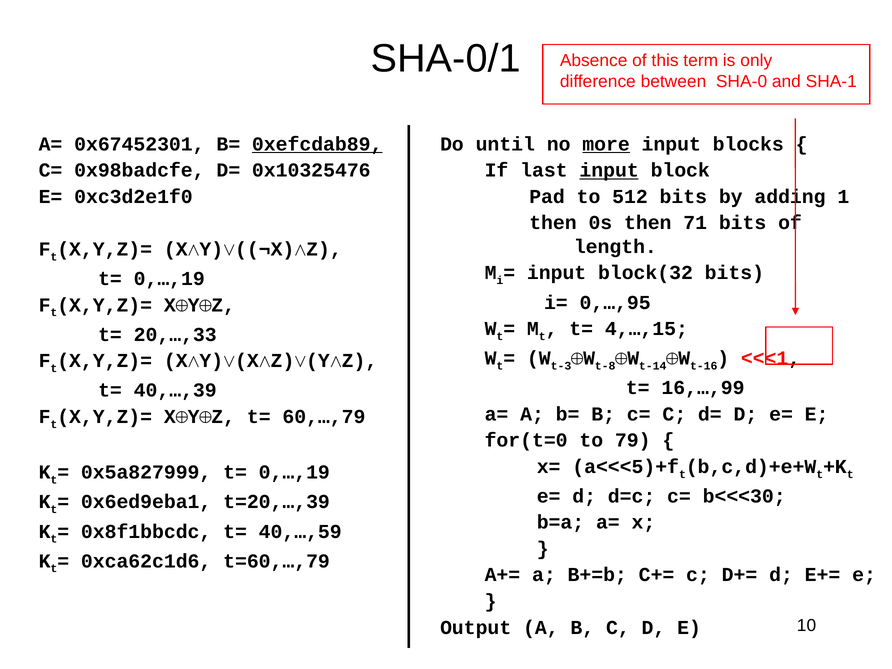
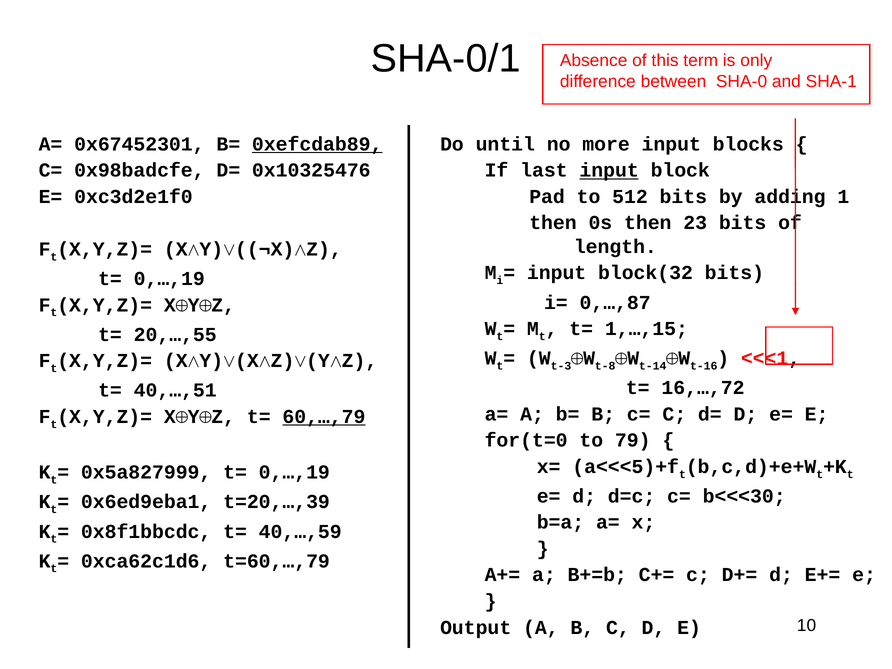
more underline: present -> none (606, 144)
71: 71 -> 23 (695, 223)
0,…,95: 0,…,95 -> 0,…,87 (615, 302)
4,…,15: 4,…,15 -> 1,…,15 (646, 329)
20,…,33: 20,…,33 -> 20,…,55 (175, 335)
16,…,99: 16,…,99 -> 16,…,72 (703, 388)
40,…,39: 40,…,39 -> 40,…,51 (175, 390)
60,…,79 underline: none -> present (324, 417)
